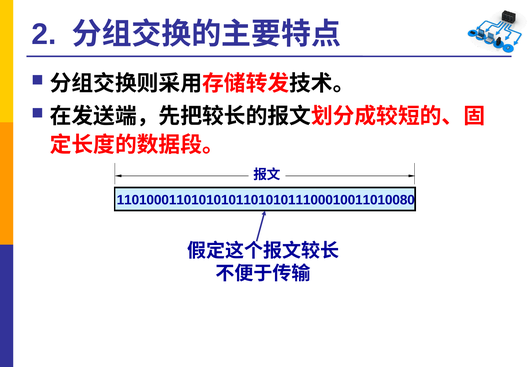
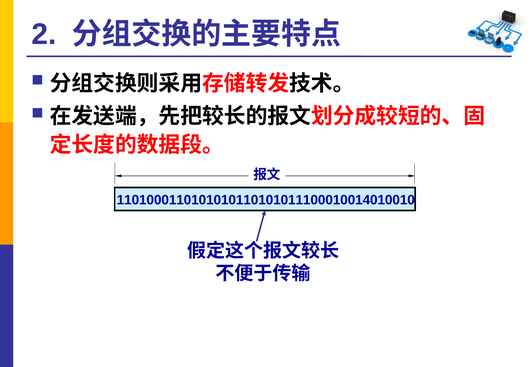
1101000110101010110101011100010011010080: 1101000110101010110101011100010011010080 -> 1101000110101010110101011100010014010010 (266, 200)
